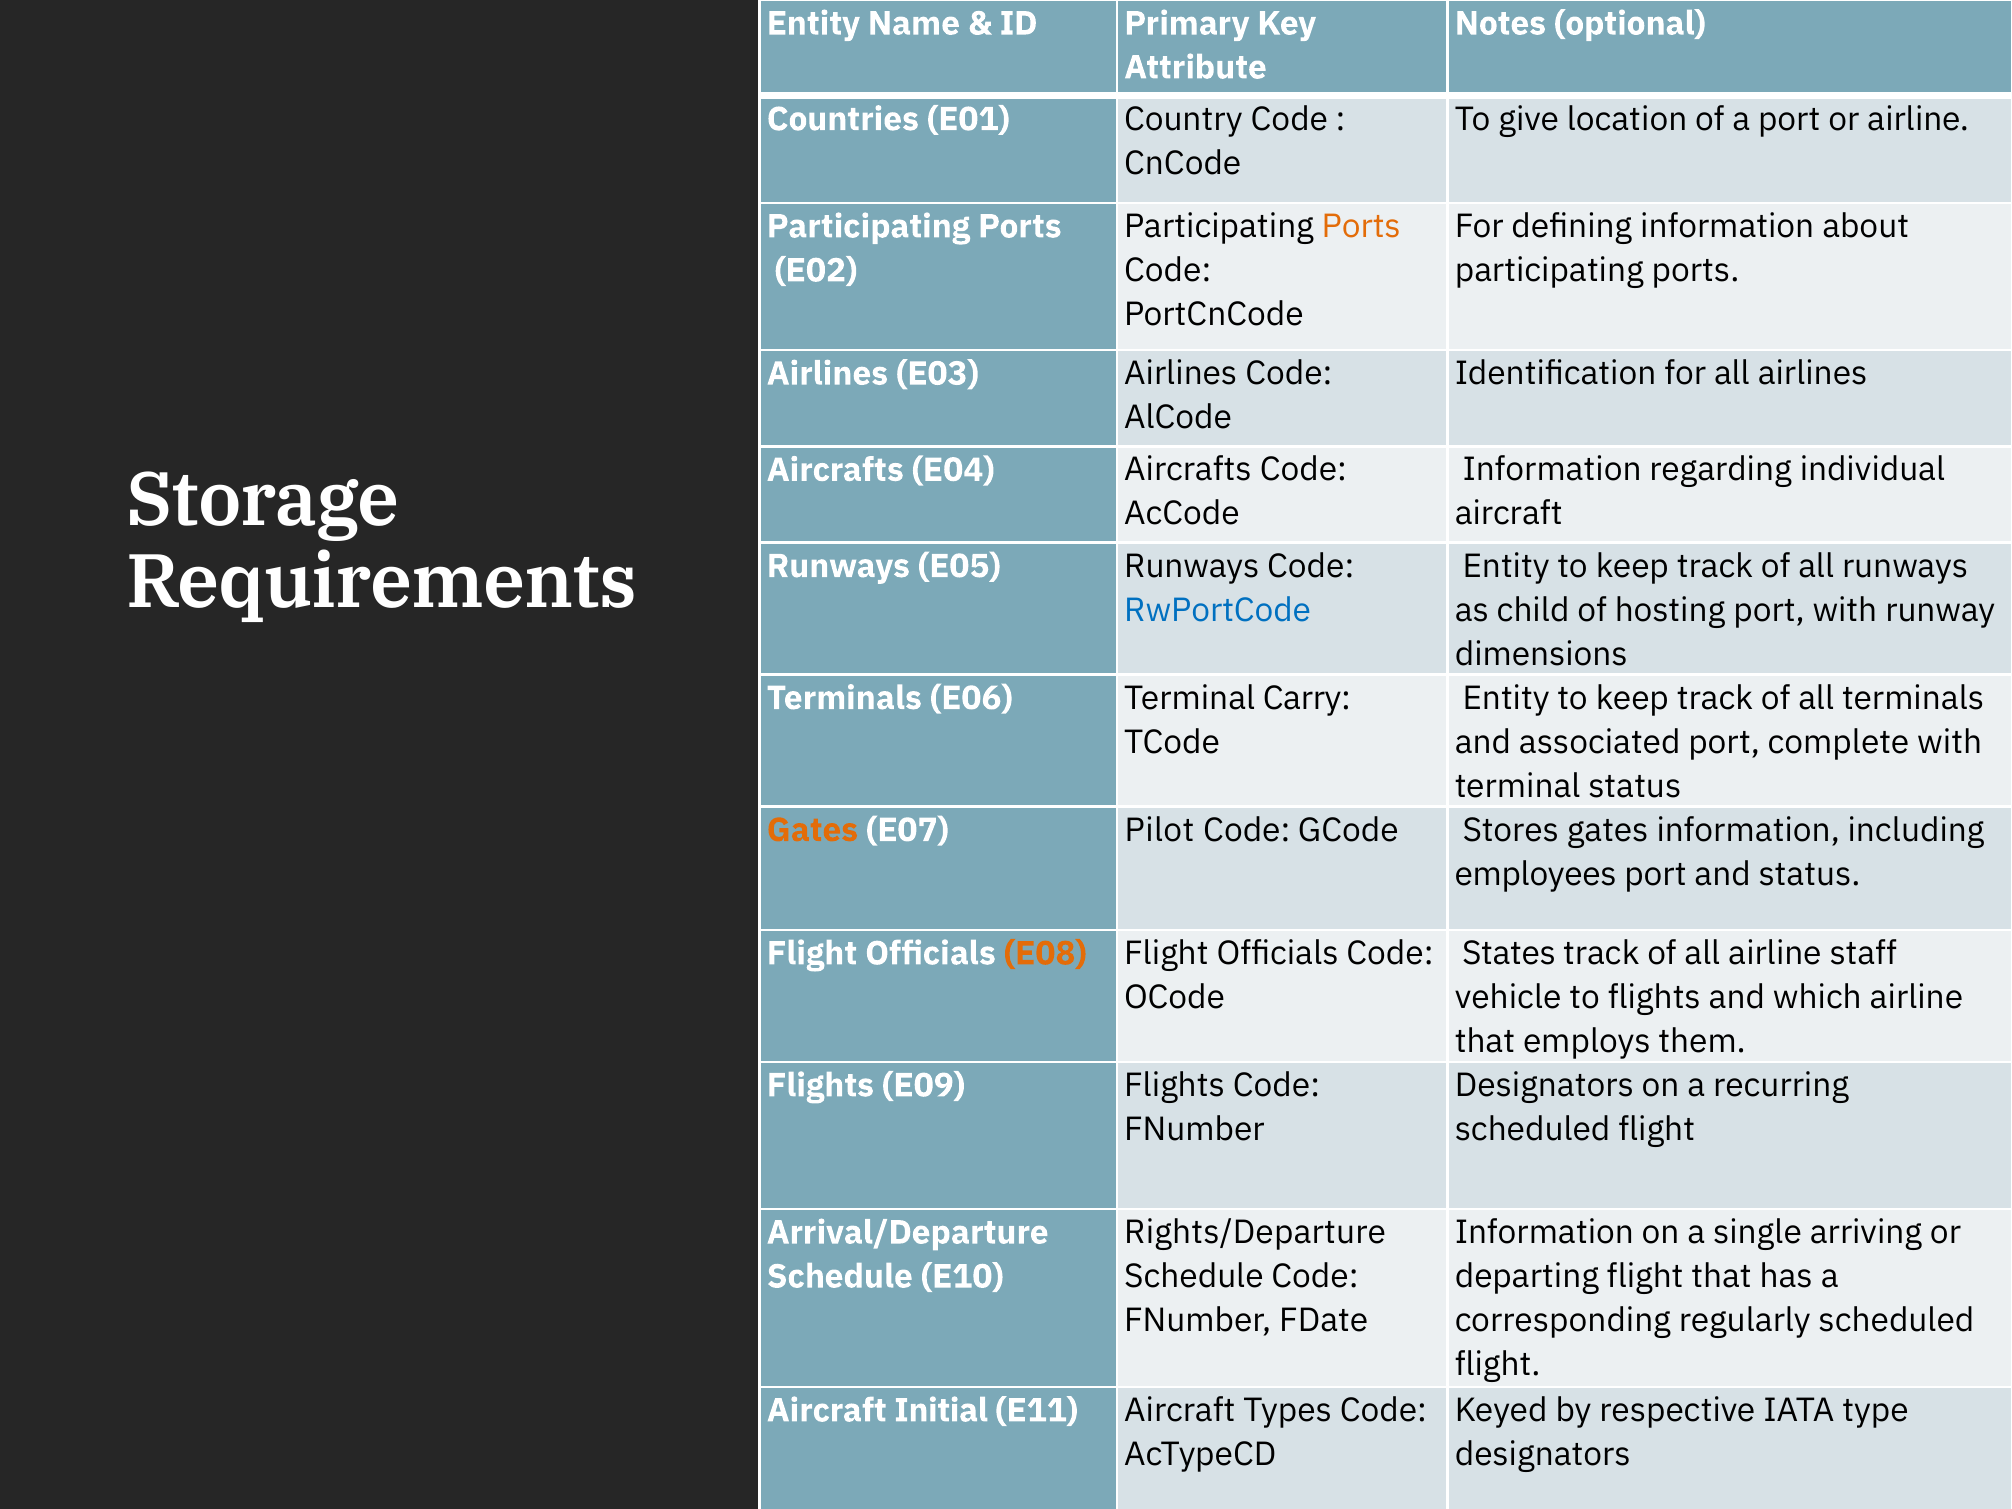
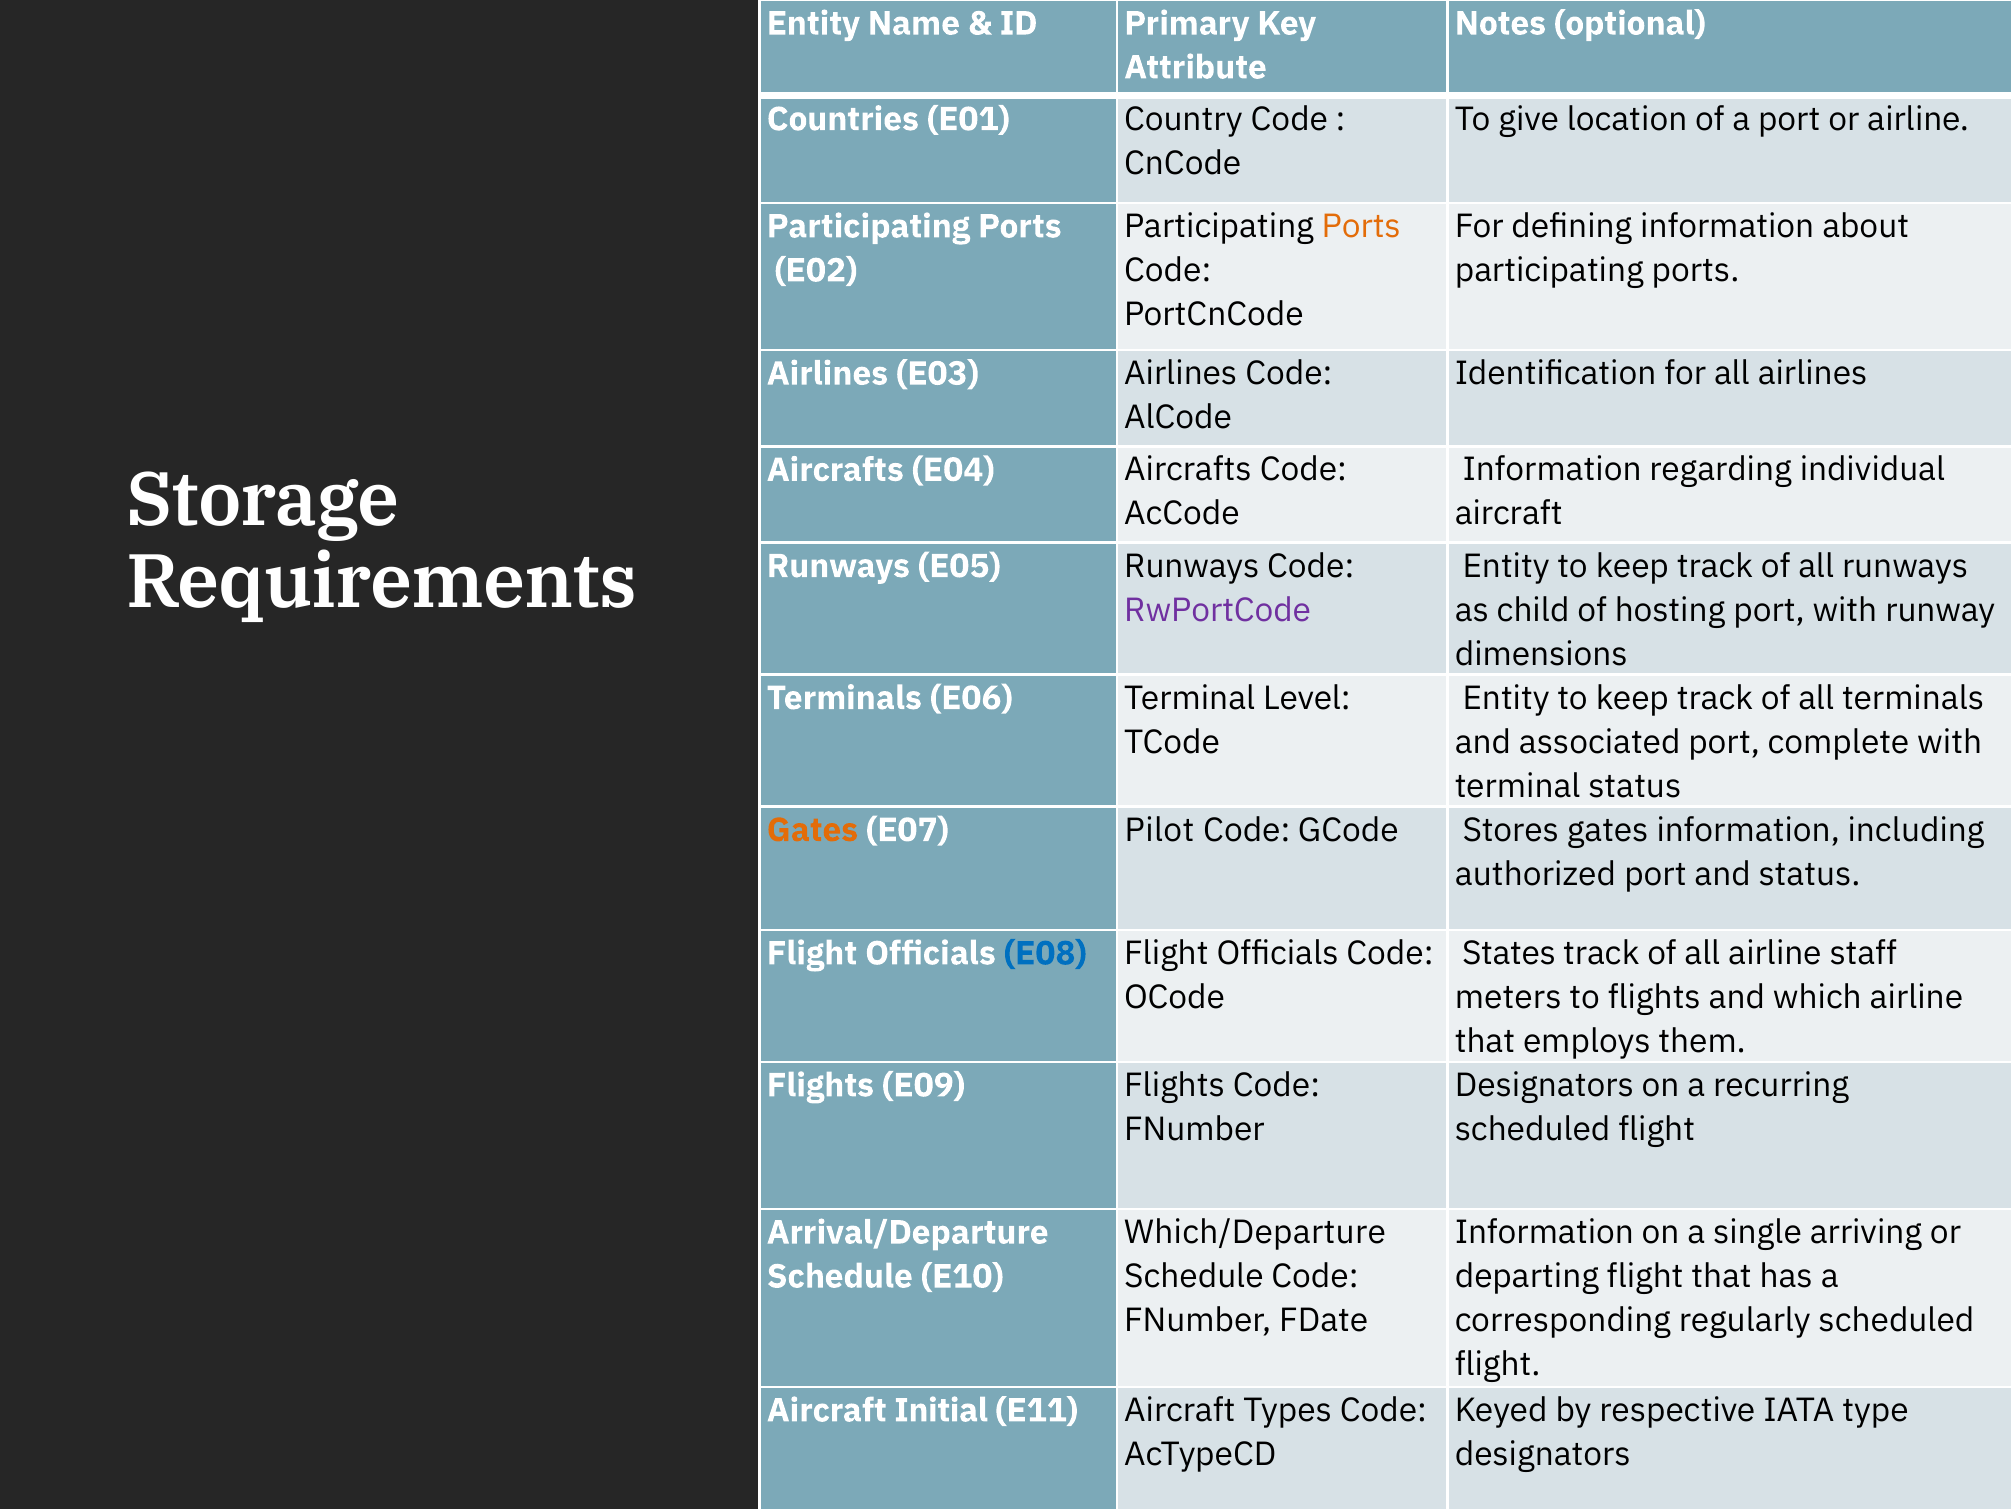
RwPortCode colour: blue -> purple (1218, 610)
Carry: Carry -> Level (1307, 698)
employees: employees -> authorized (1535, 874)
E08 colour: orange -> blue (1045, 953)
vehicle: vehicle -> meters (1508, 997)
Rights/Departure: Rights/Departure -> Which/Departure (1255, 1233)
